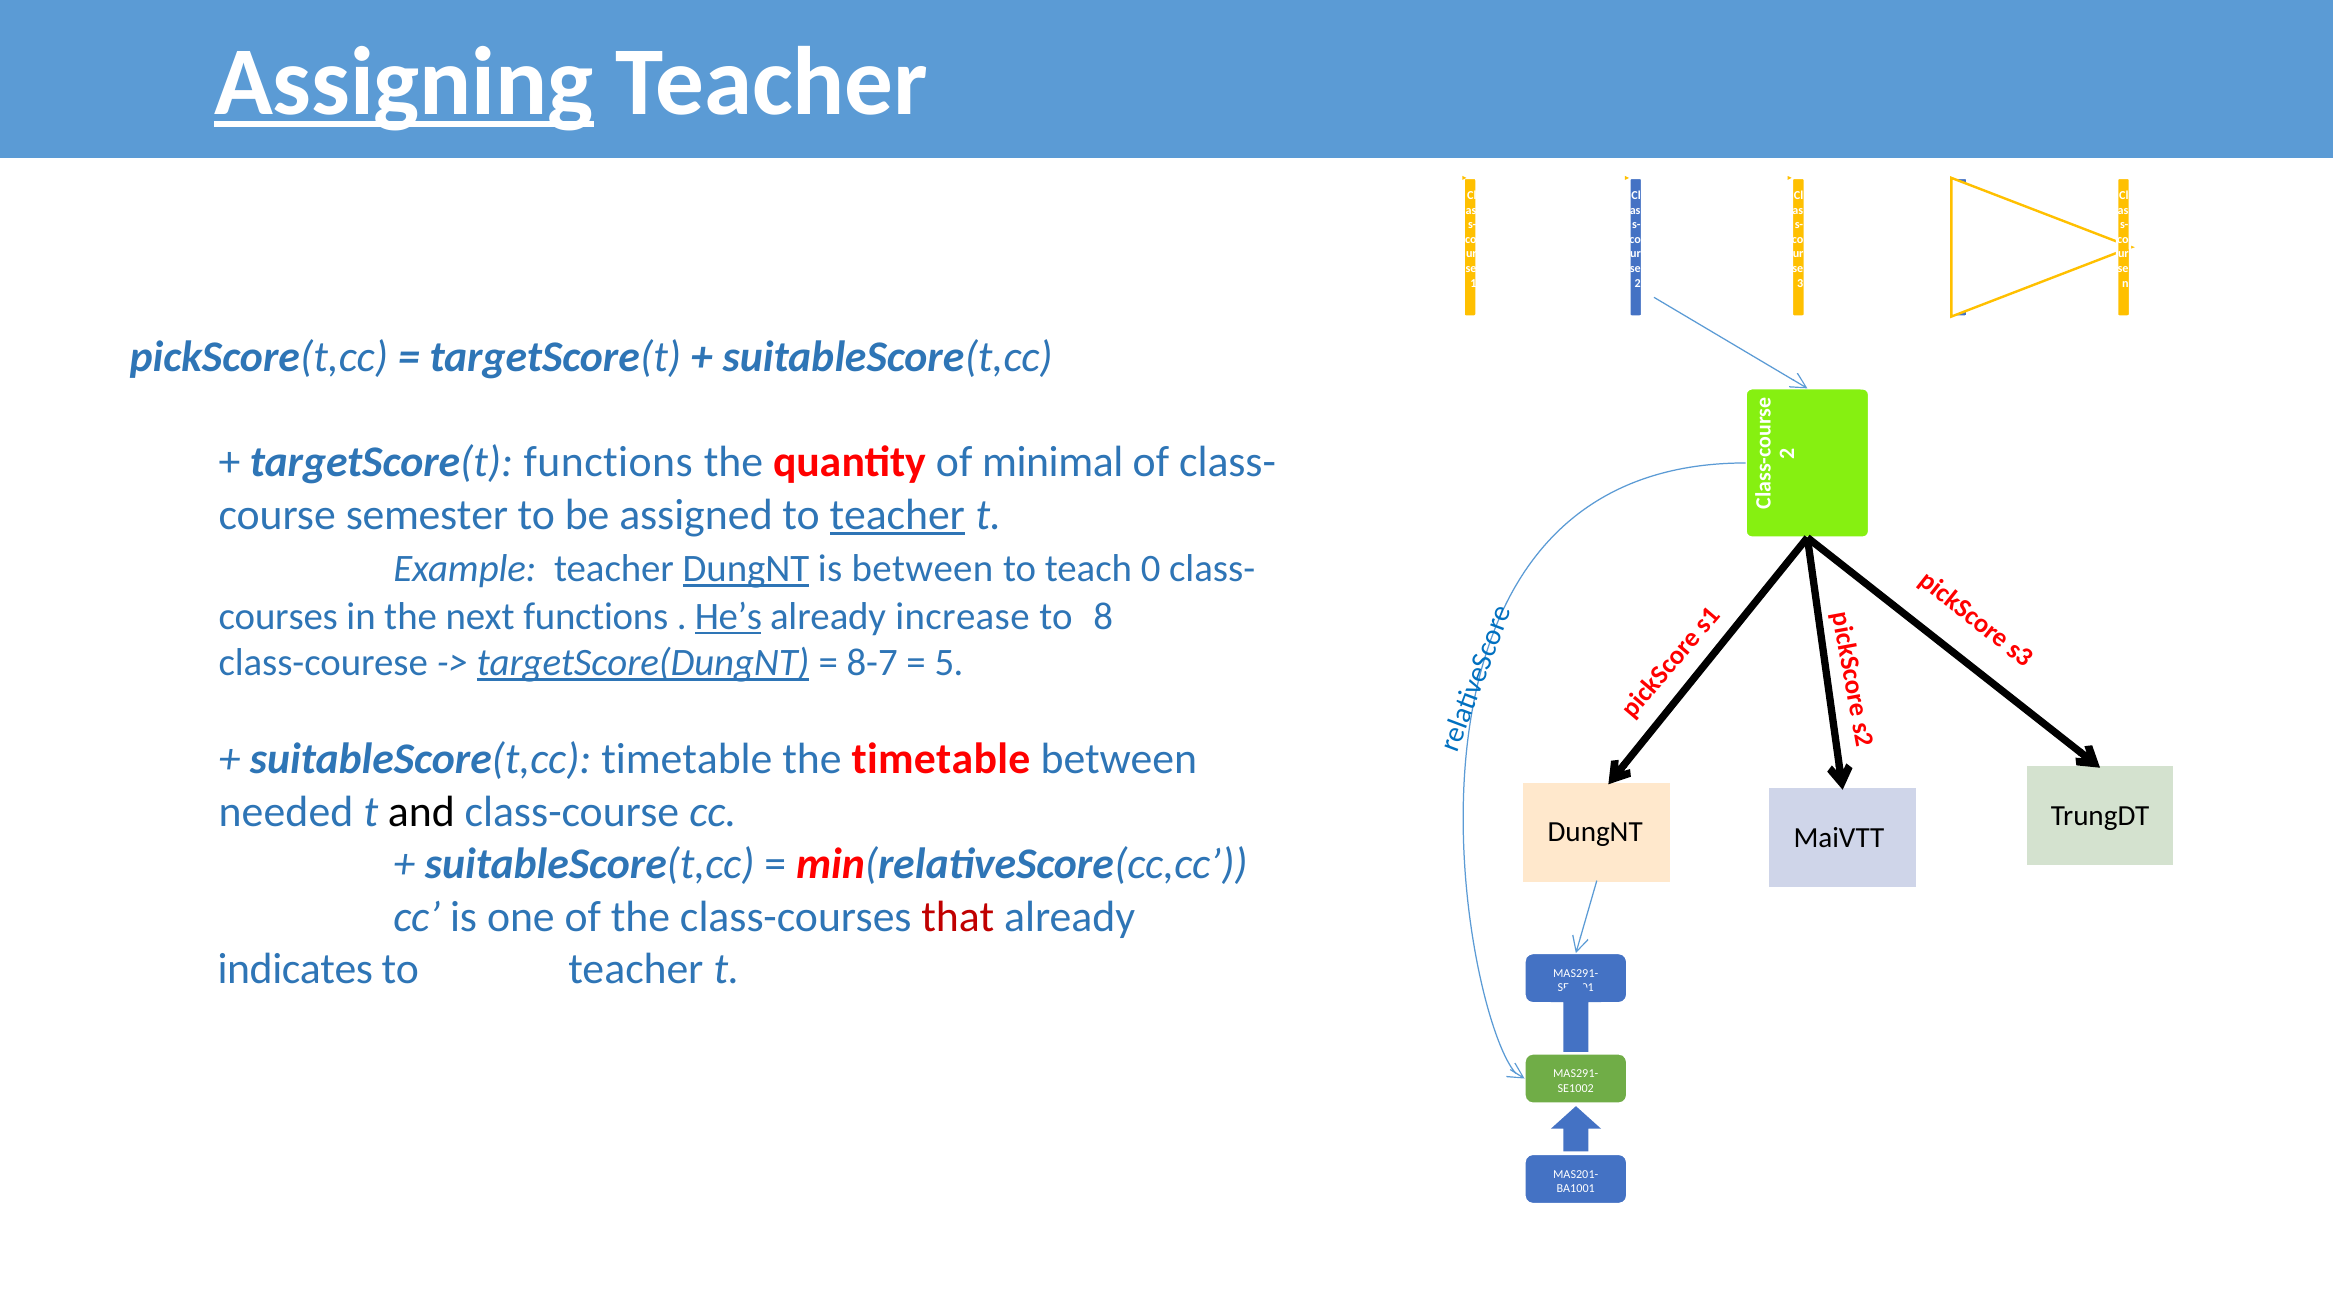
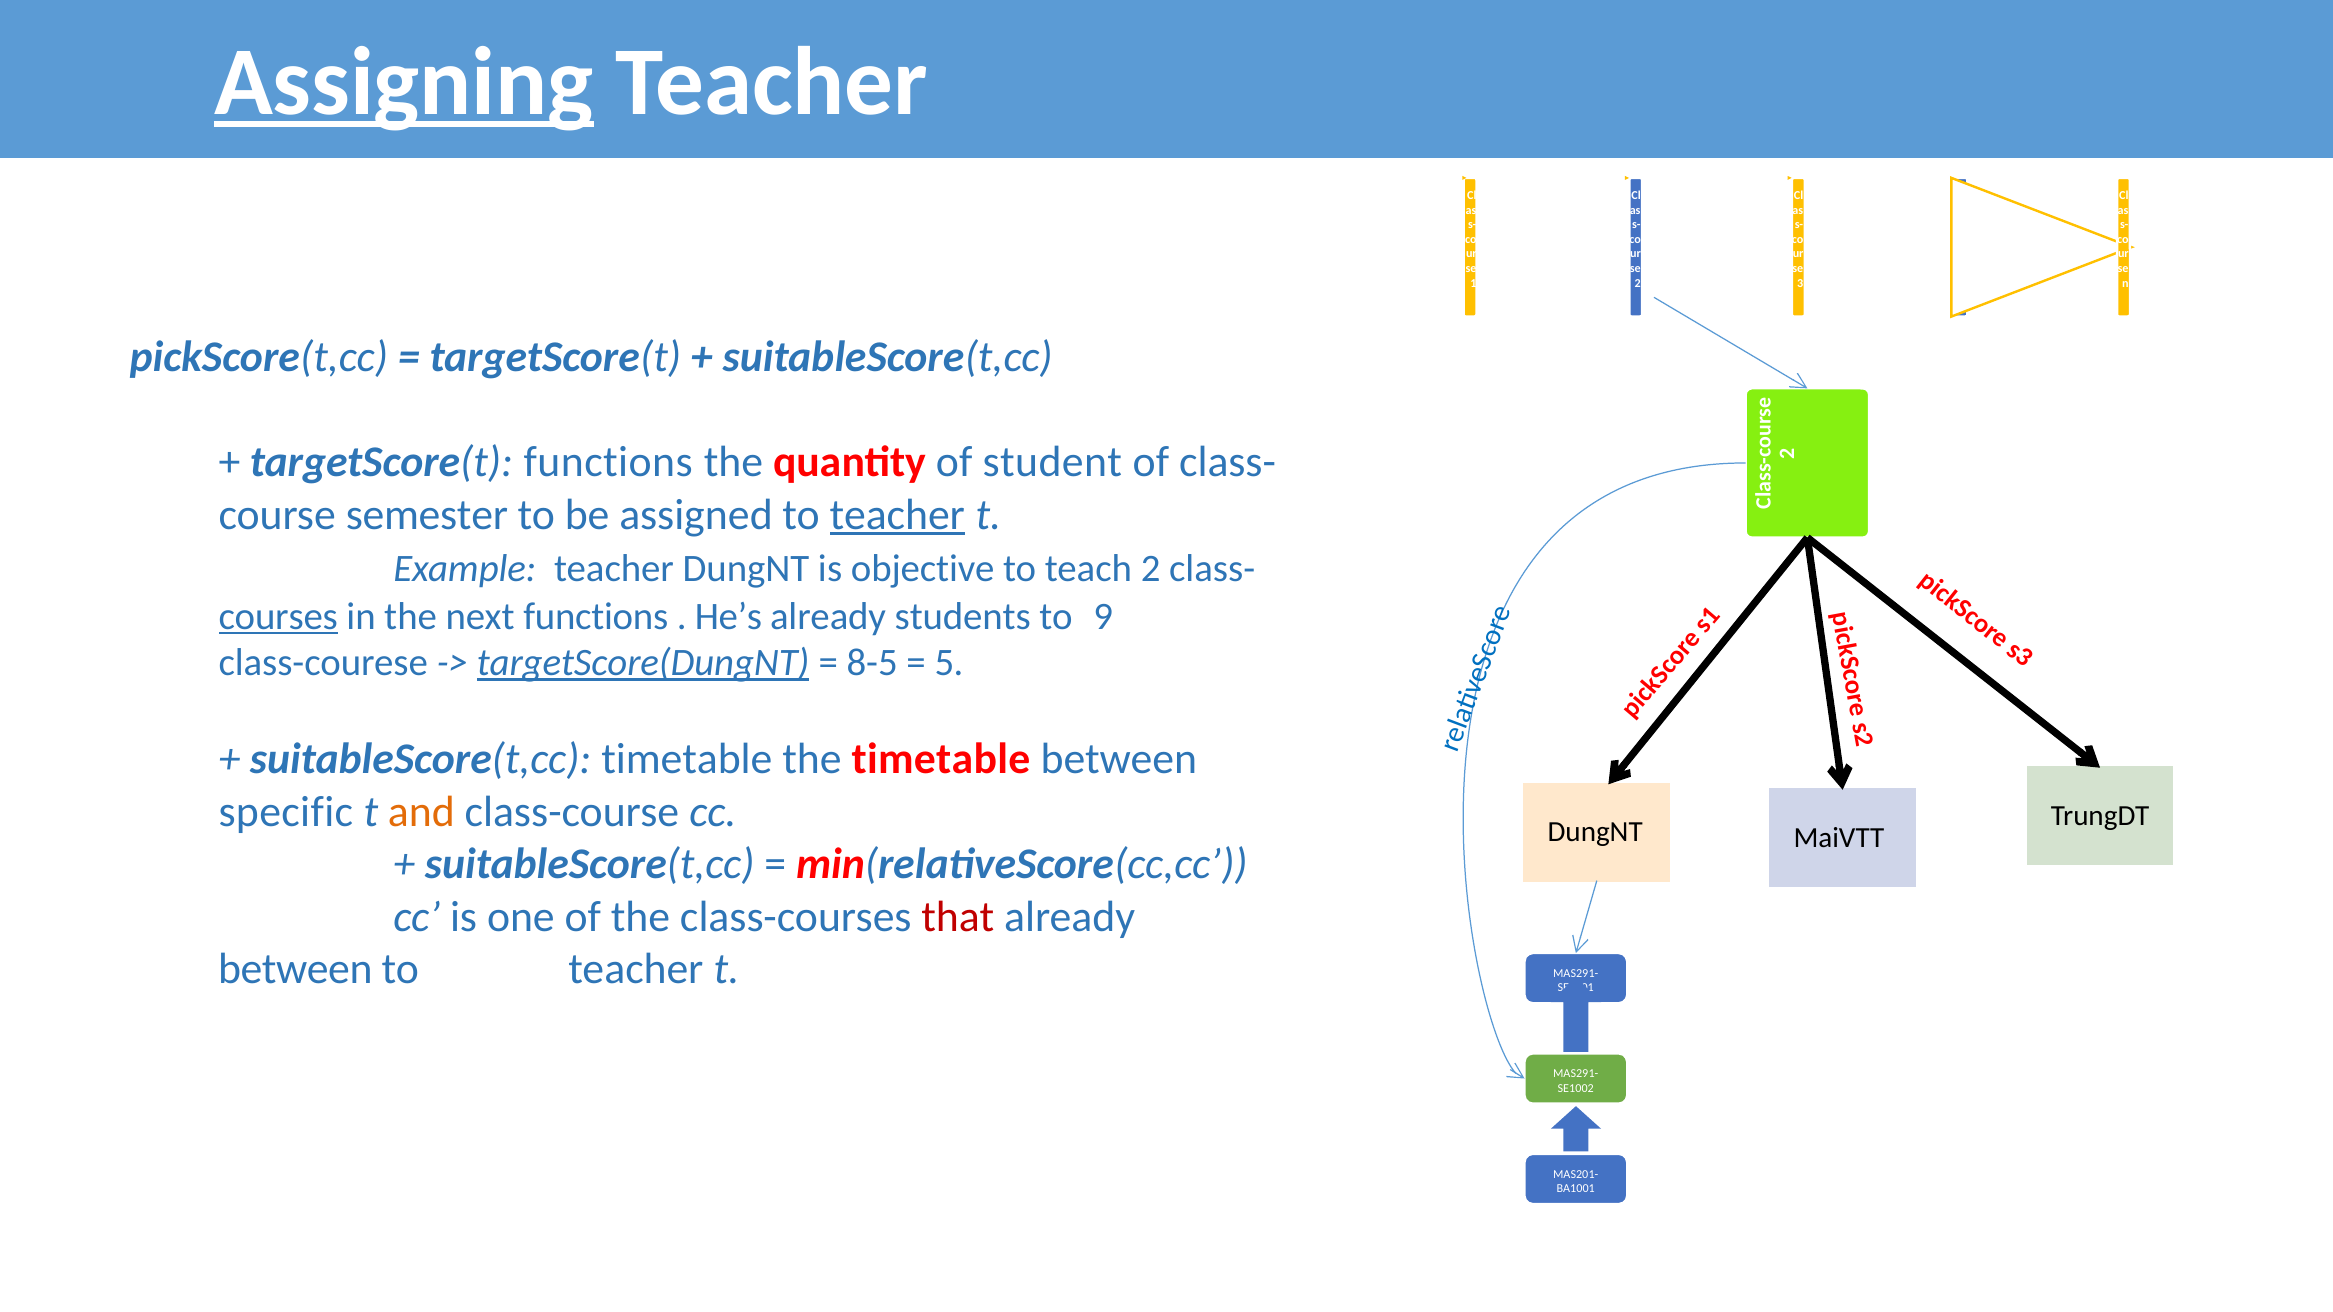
minimal: minimal -> student (1052, 462)
DungNT underline: present -> none (746, 569)
is between: between -> objective (923, 569)
teach 0: 0 -> 2 (1151, 569)
courses underline: none -> present (278, 616)
He’s underline: present -> none (728, 616)
increase: increase -> students (963, 616)
8: 8 -> 9 (1103, 616)
8-7: 8-7 -> 8-5 (872, 663)
needed: needed -> specific (286, 812)
and colour: black -> orange (421, 812)
indicates: indicates -> between (295, 970)
